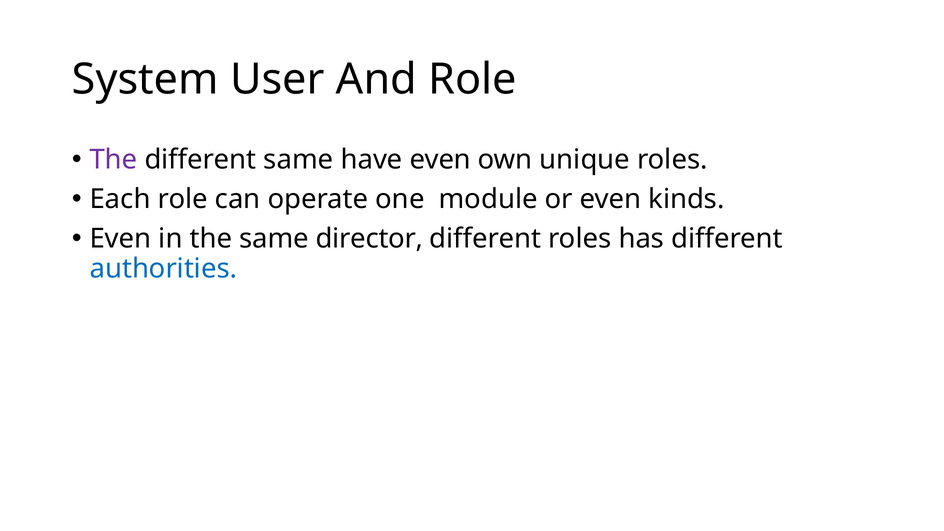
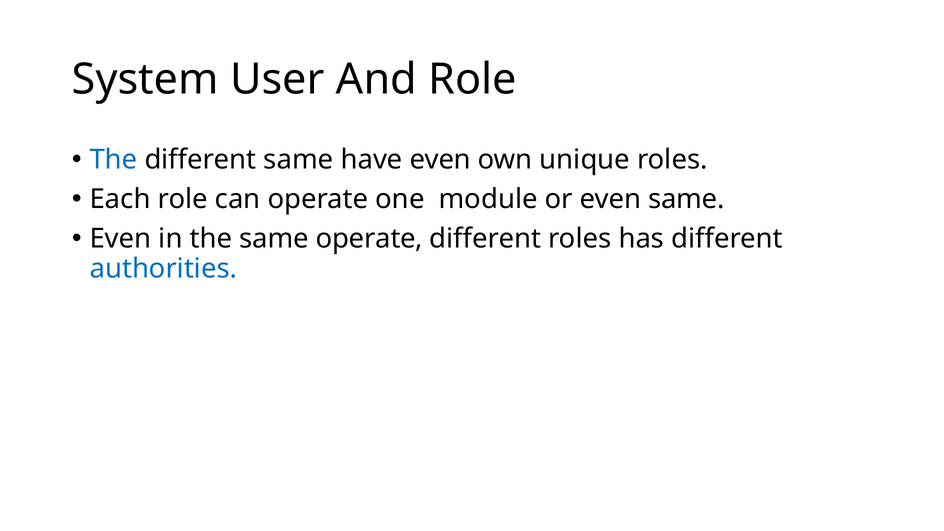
The colour: purple -> blue (114, 160)
even kinds: kinds -> same (686, 199)
same director: director -> operate (369, 239)
